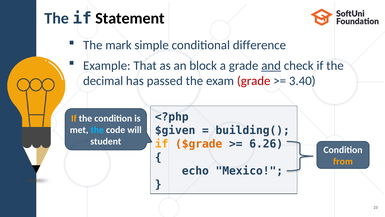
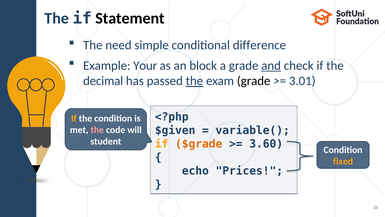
mark: mark -> need (118, 45)
That: That -> Your (145, 65)
the underline: none -> present (194, 81)
grade colour: red -> black (254, 81)
3.40: 3.40 -> 3.01 (302, 81)
building(: building( -> variable( (253, 130)
the colour: light blue -> pink (97, 130)
6.26: 6.26 -> 3.60 (266, 144)
from: from -> fixed (343, 161)
Mexico: Mexico -> Prices (249, 171)
